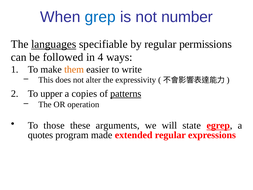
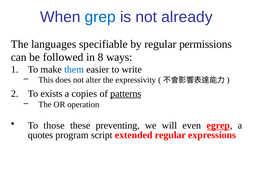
number: number -> already (187, 17)
languages underline: present -> none (54, 44)
4: 4 -> 8 (101, 57)
them colour: orange -> blue (74, 69)
upper: upper -> exists (51, 94)
arguments: arguments -> preventing (118, 125)
state: state -> even (192, 125)
made: made -> script (102, 135)
